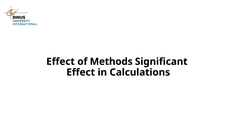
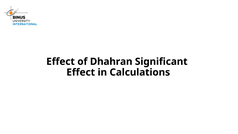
Methods: Methods -> Dhahran (111, 62)
